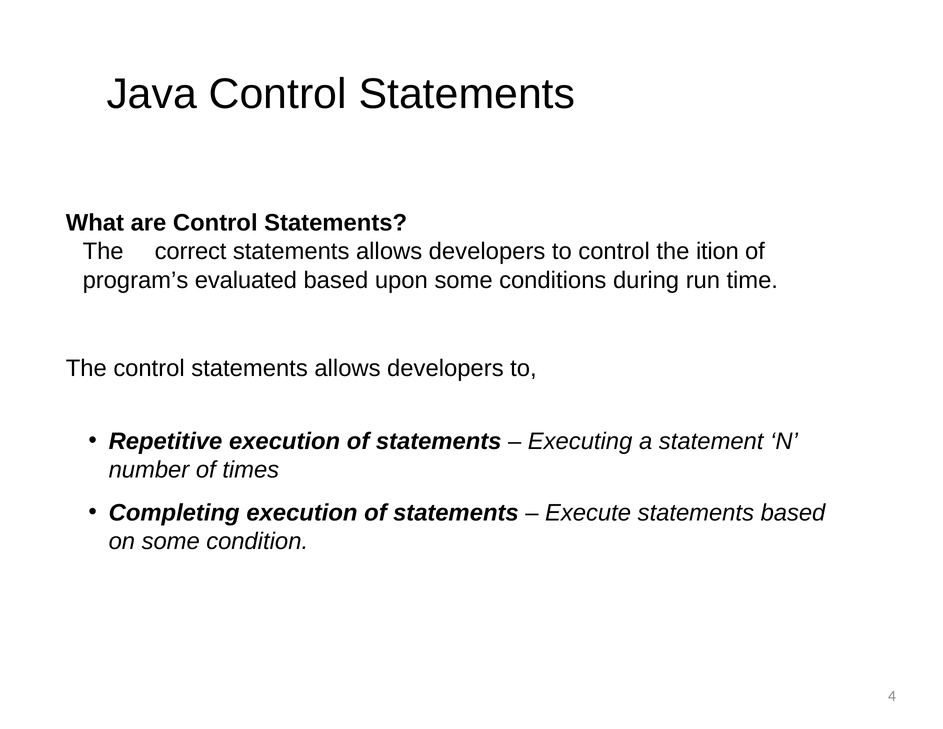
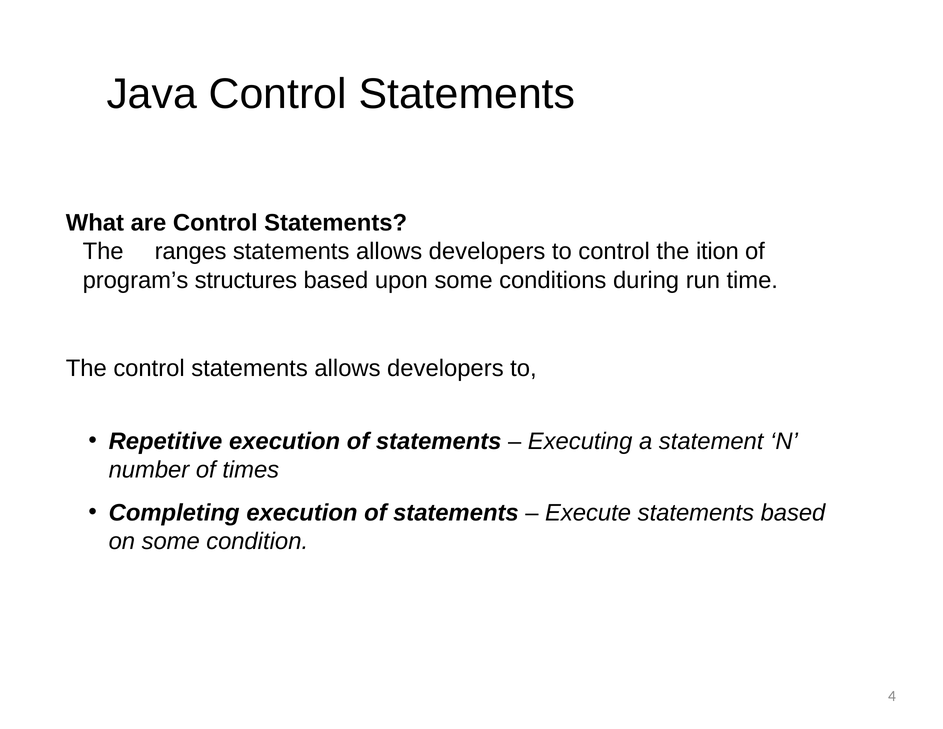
correct: correct -> ranges (191, 251)
evaluated: evaluated -> structures (246, 280)
